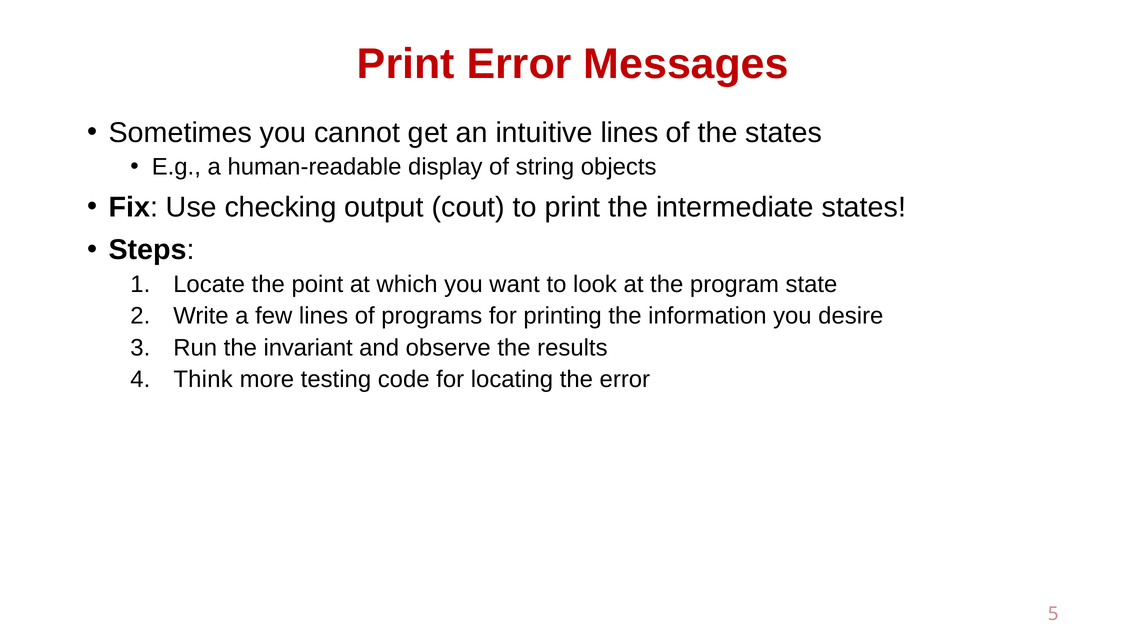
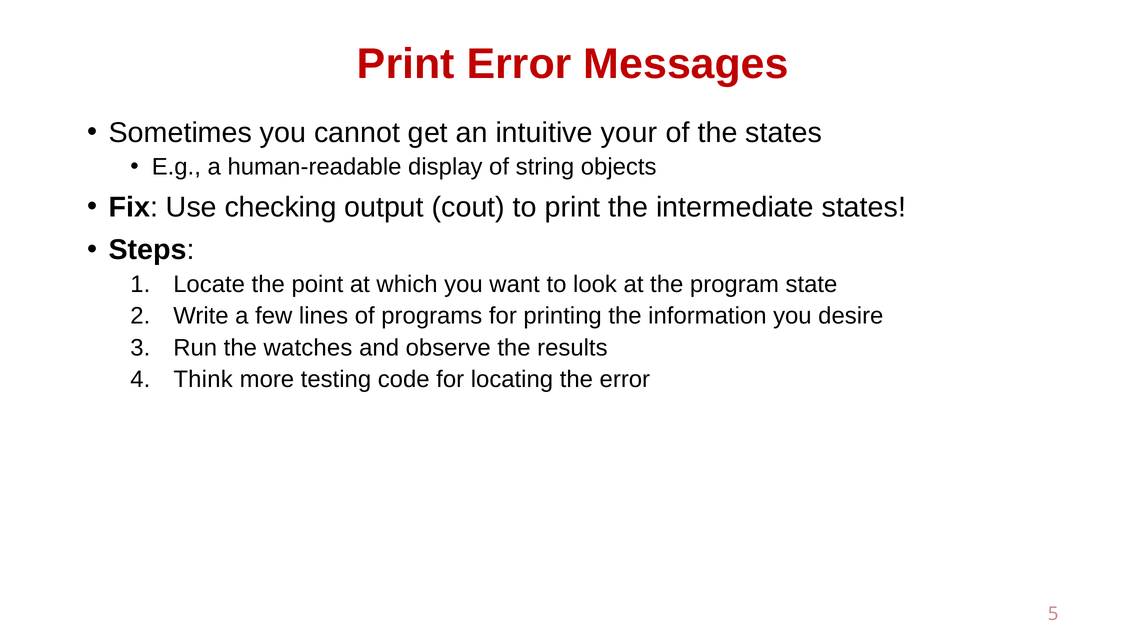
intuitive lines: lines -> your (629, 133)
invariant: invariant -> watches (308, 348)
